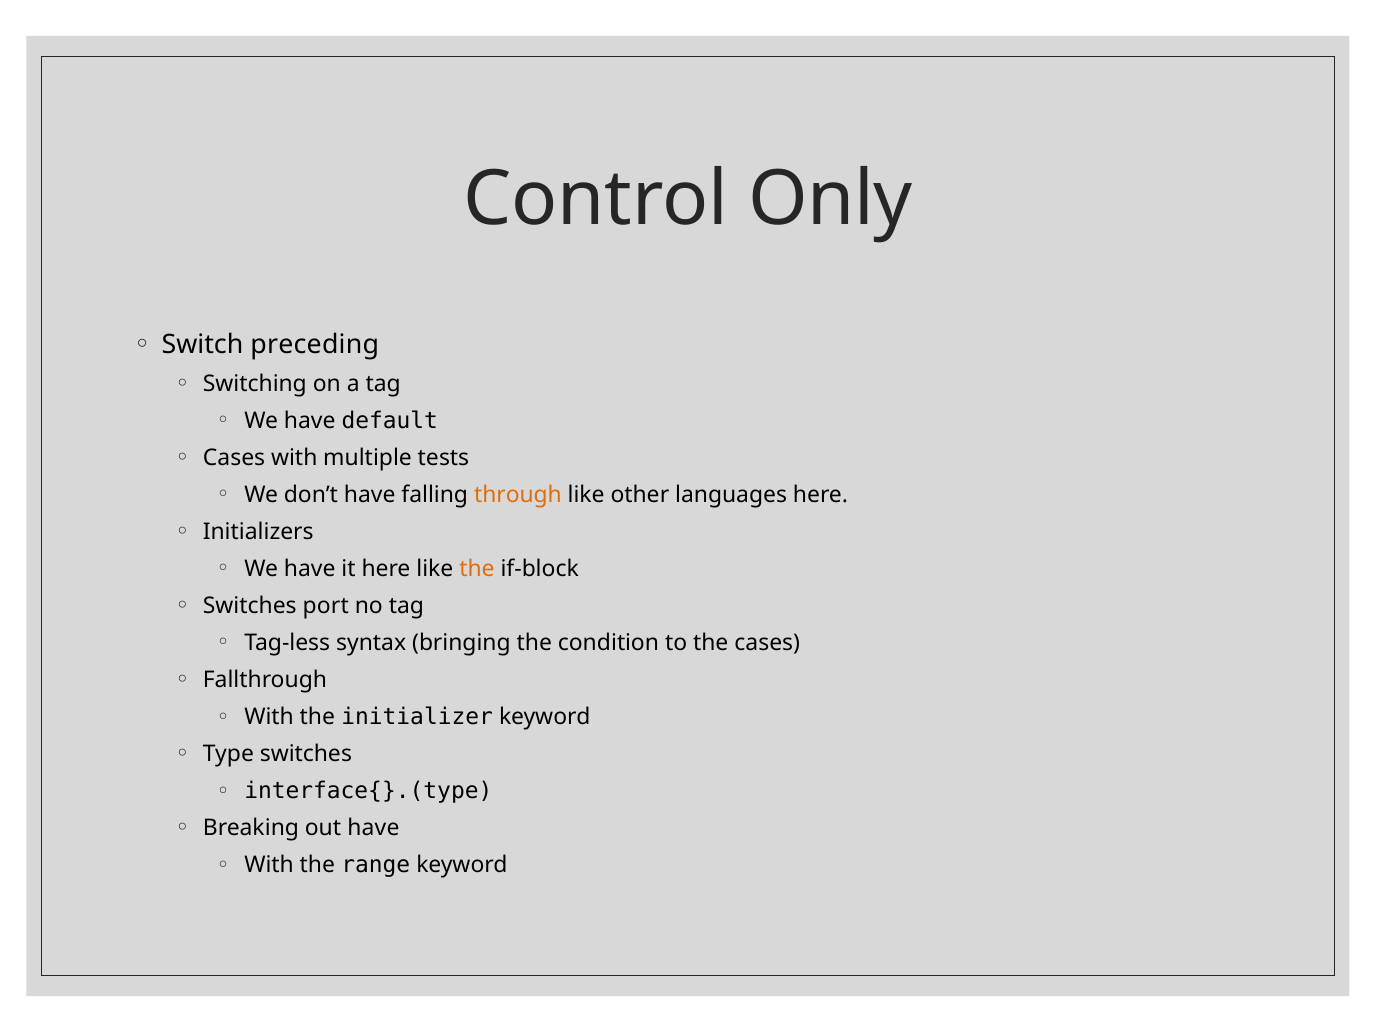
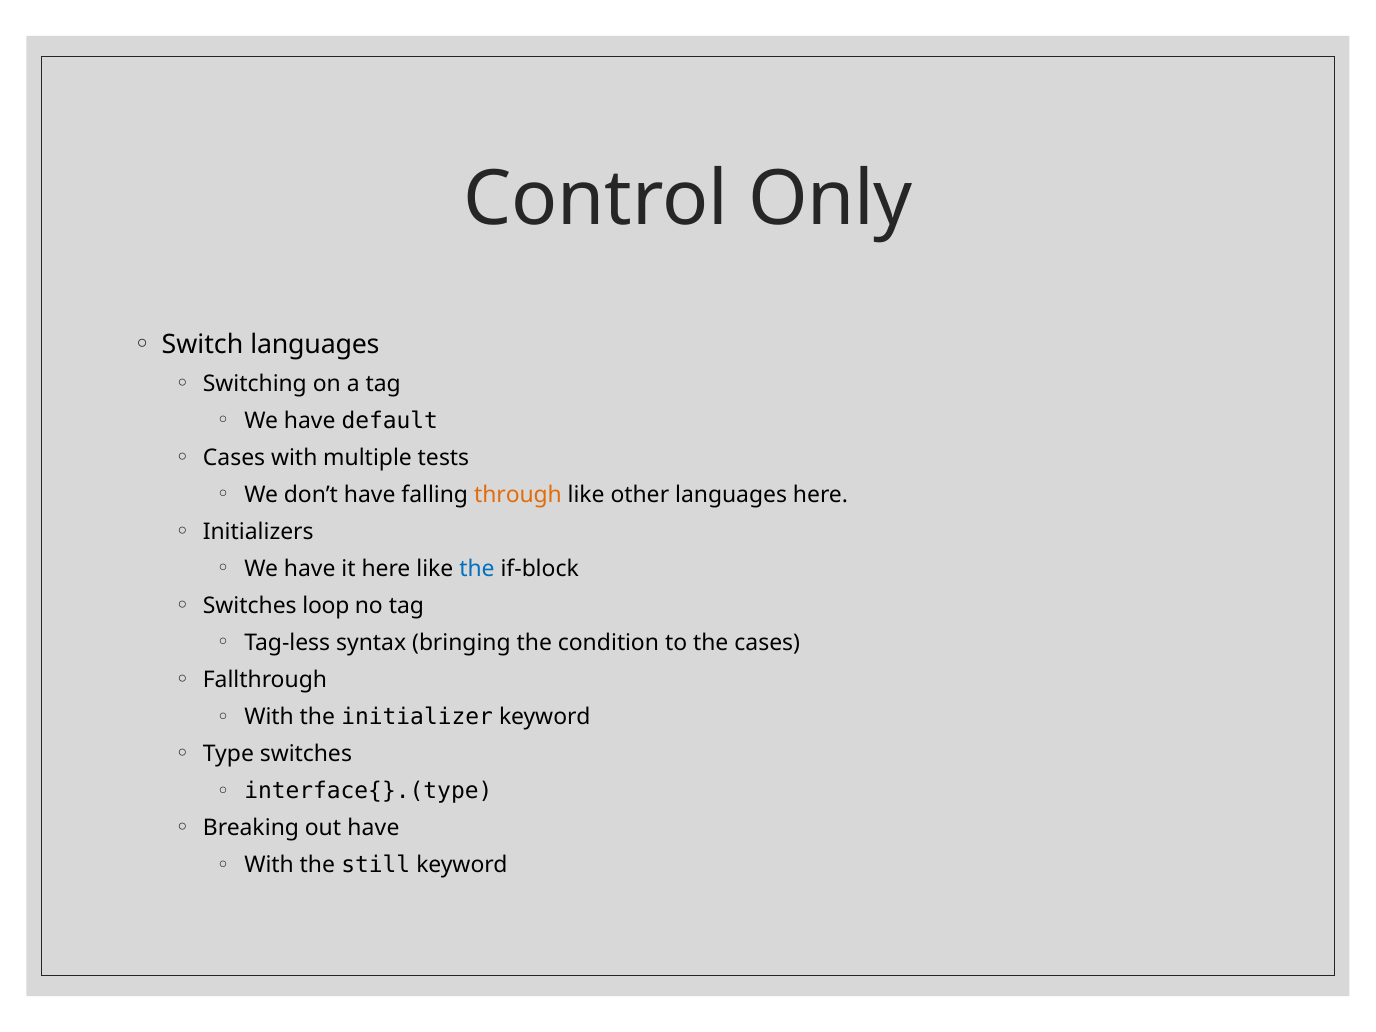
Switch preceding: preceding -> languages (315, 344)
the colour: orange -> blue (477, 569)
port: port -> loop (326, 606)
range: range -> still (376, 865)
